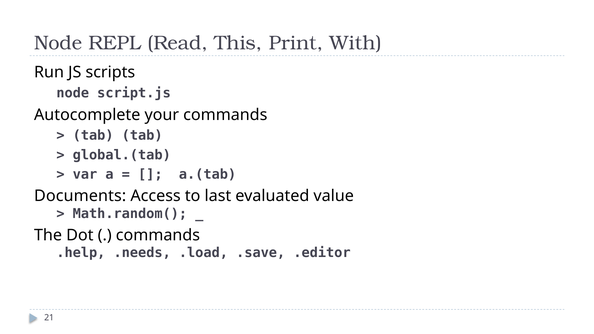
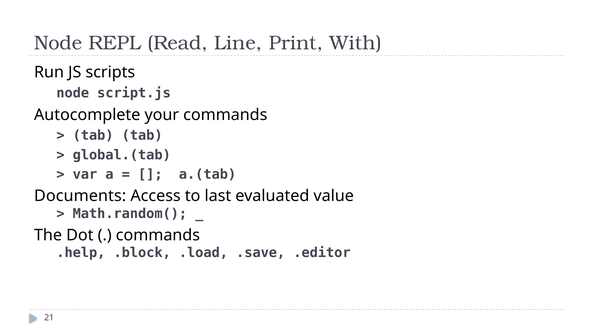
This: This -> Line (238, 43)
.needs: .needs -> .block (142, 253)
